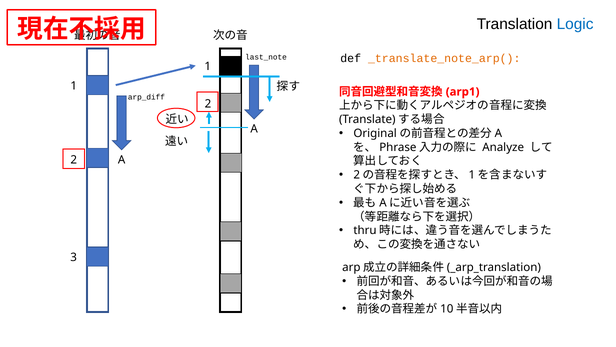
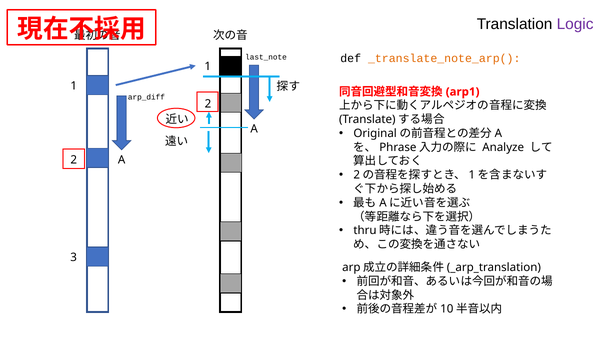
Logic colour: blue -> purple (575, 24)
